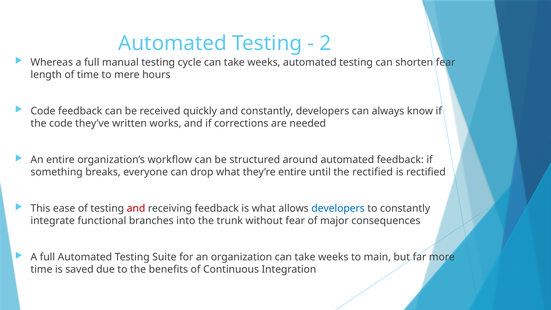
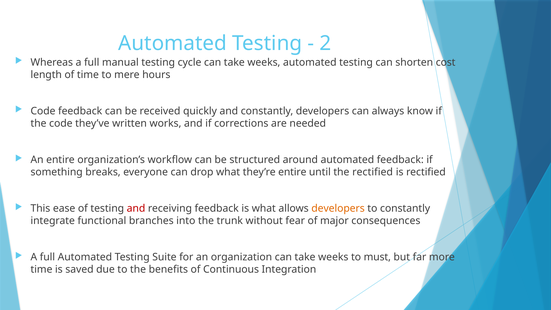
shorten fear: fear -> cost (446, 62)
developers colour: blue -> orange (338, 208)
main: main -> must (377, 257)
